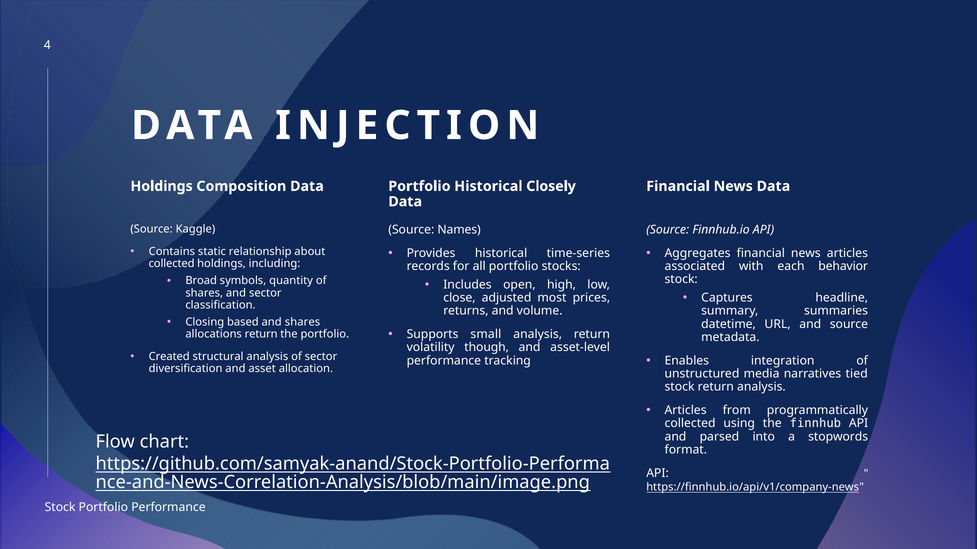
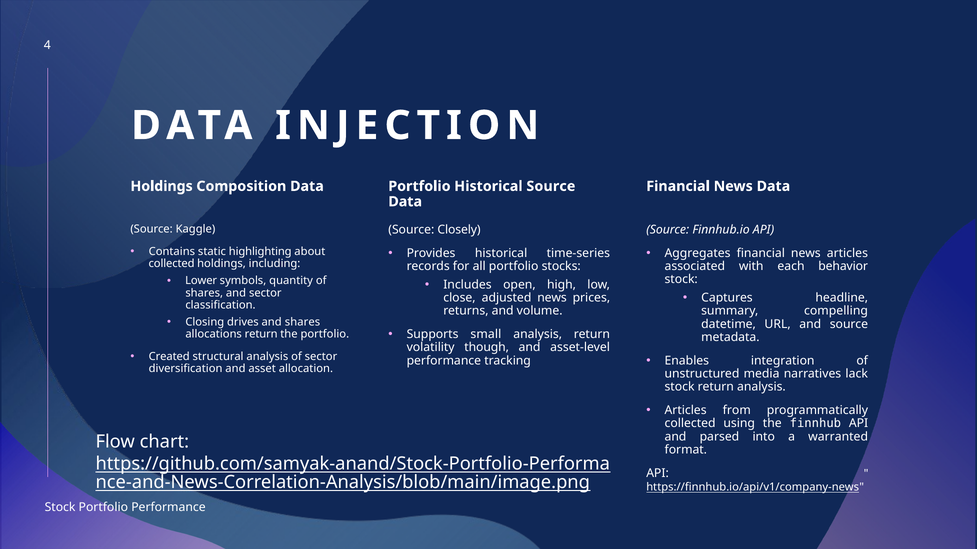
Historical Closely: Closely -> Source (551, 186)
Names: Names -> Closely (459, 230)
relationship: relationship -> highlighting (260, 252)
Broad: Broad -> Lower (201, 281)
adjusted most: most -> news (552, 298)
summaries: summaries -> compelling (836, 311)
based: based -> drives (243, 323)
tied: tied -> lack (857, 374)
stopwords: stopwords -> warranted (838, 437)
